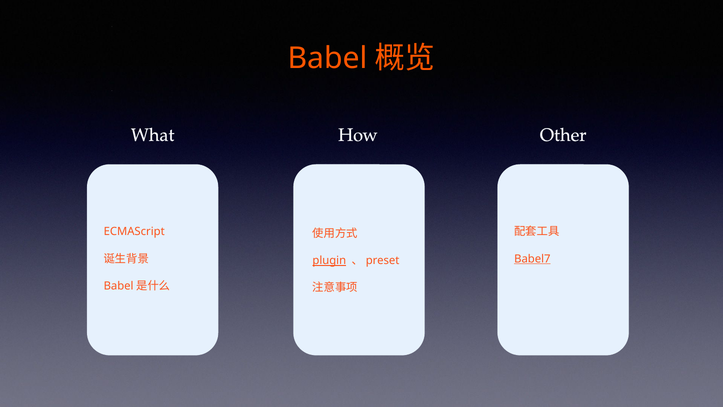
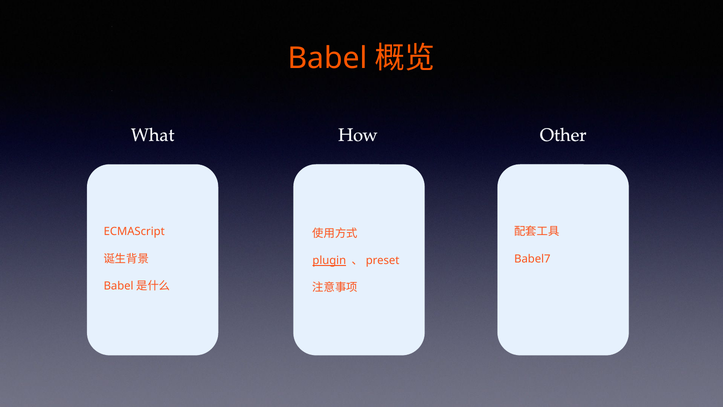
Babel7 underline: present -> none (532, 259)
